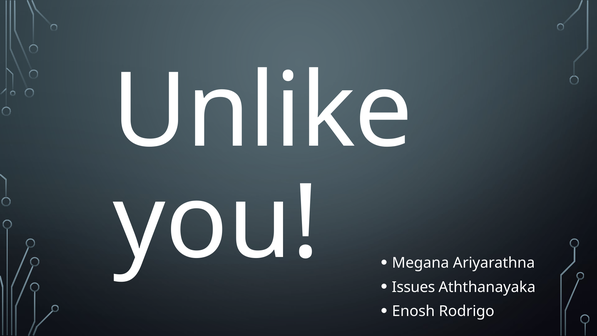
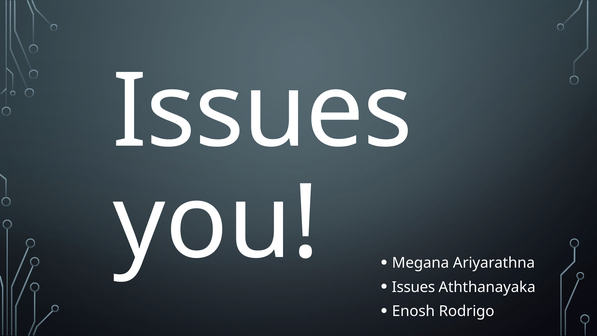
Unlike: Unlike -> Issues (262, 112)
